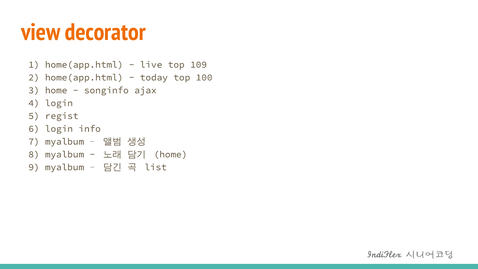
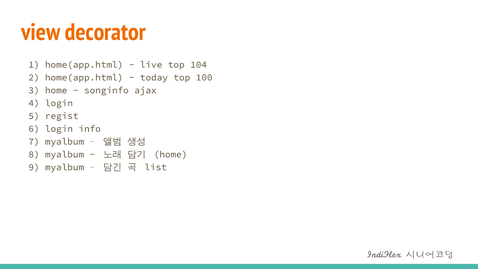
109: 109 -> 104 (199, 65)
